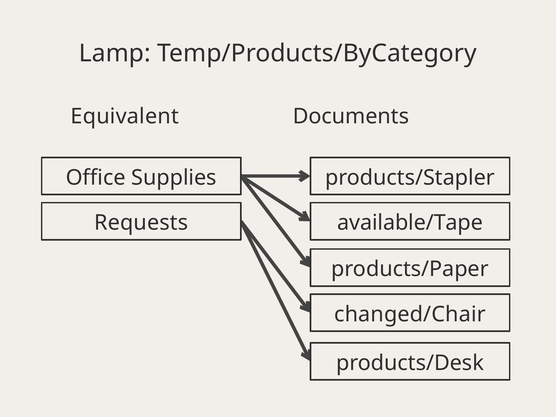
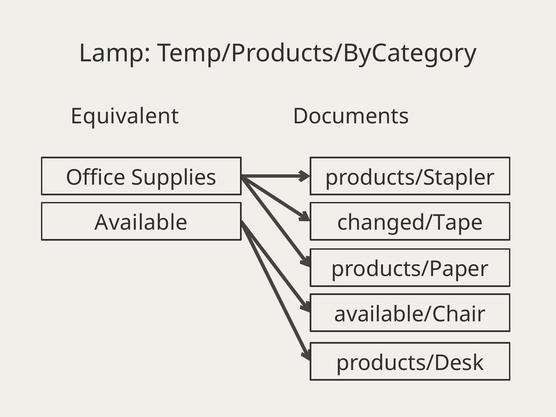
Requests: Requests -> Available (141, 223)
available/Tape: available/Tape -> changed/Tape (410, 223)
changed/Chair: changed/Chair -> available/Chair (410, 314)
